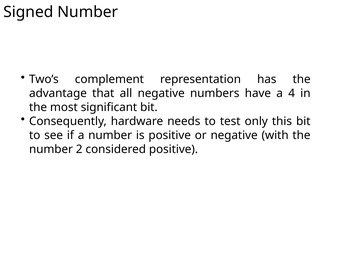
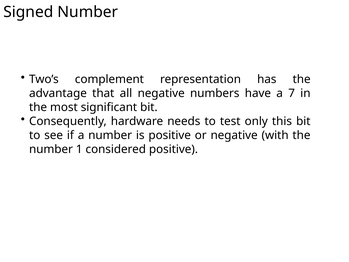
4: 4 -> 7 (292, 93)
2: 2 -> 1 (79, 149)
